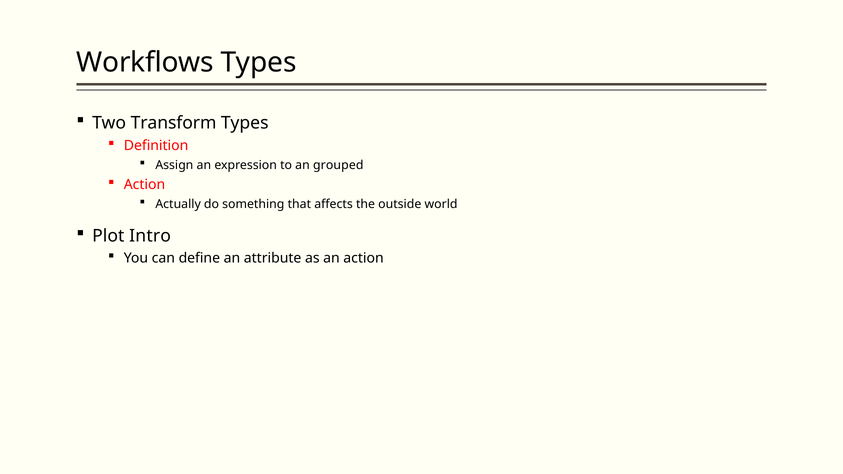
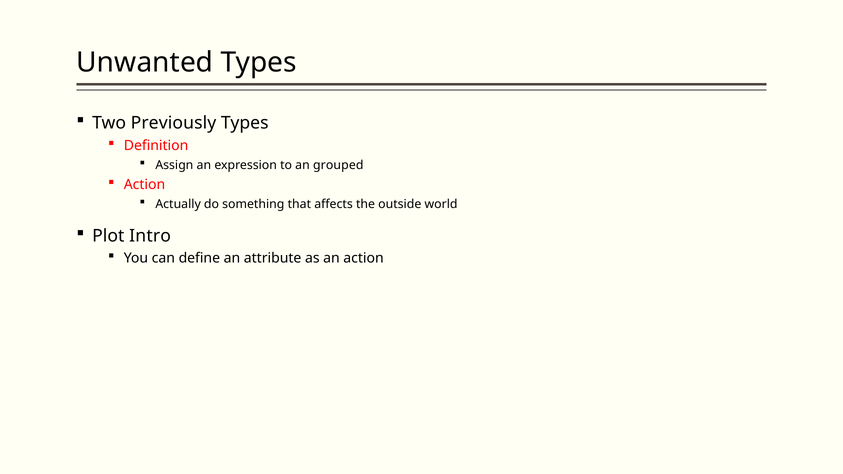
Workflows: Workflows -> Unwanted (145, 63)
Transform: Transform -> Previously (173, 123)
